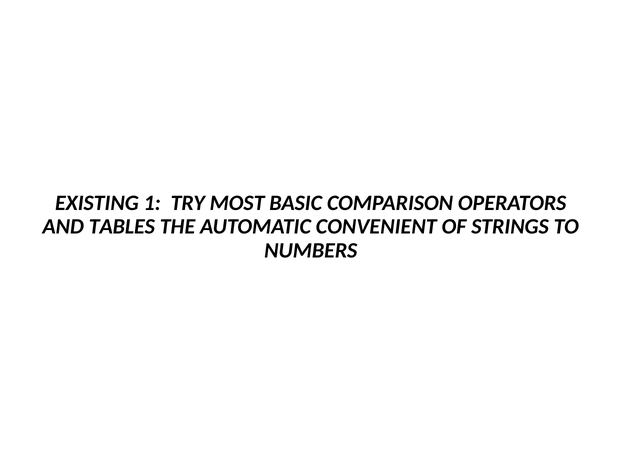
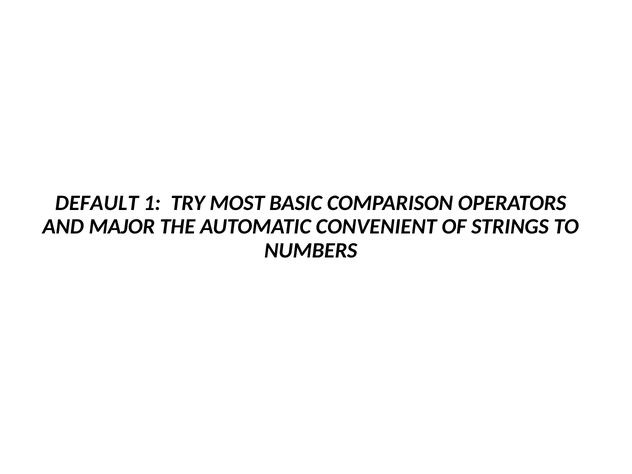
EXISTING: EXISTING -> DEFAULT (97, 203)
TABLES: TABLES -> MAJOR (122, 227)
